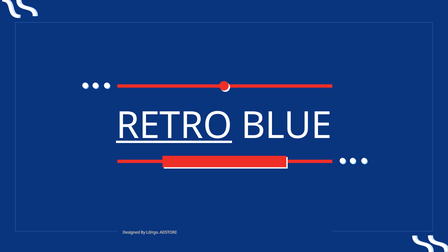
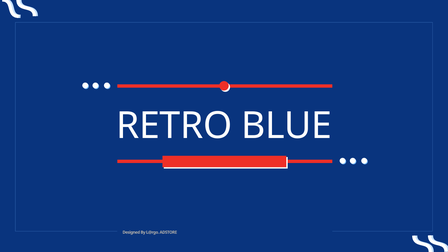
RETRO underline: present -> none (174, 126)
